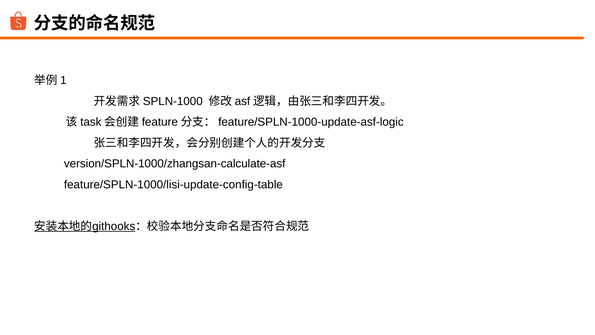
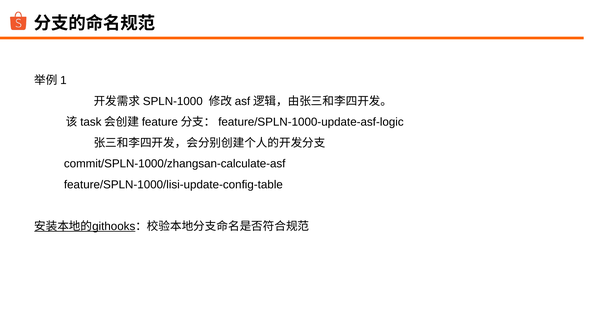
version/SPLN-1000/zhangsan-calculate-asf: version/SPLN-1000/zhangsan-calculate-asf -> commit/SPLN-1000/zhangsan-calculate-asf (175, 164)
